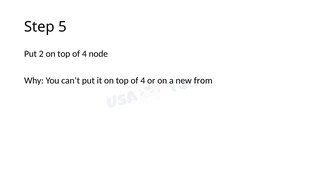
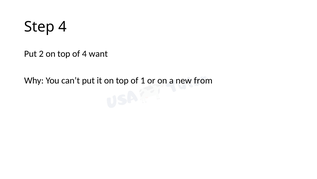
Step 5: 5 -> 4 (62, 27)
node: node -> want (98, 54)
4: 4 -> 1 (143, 80)
